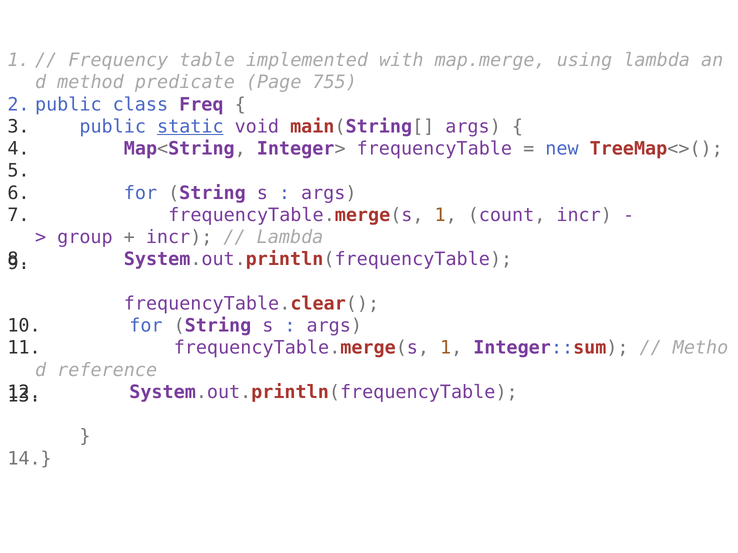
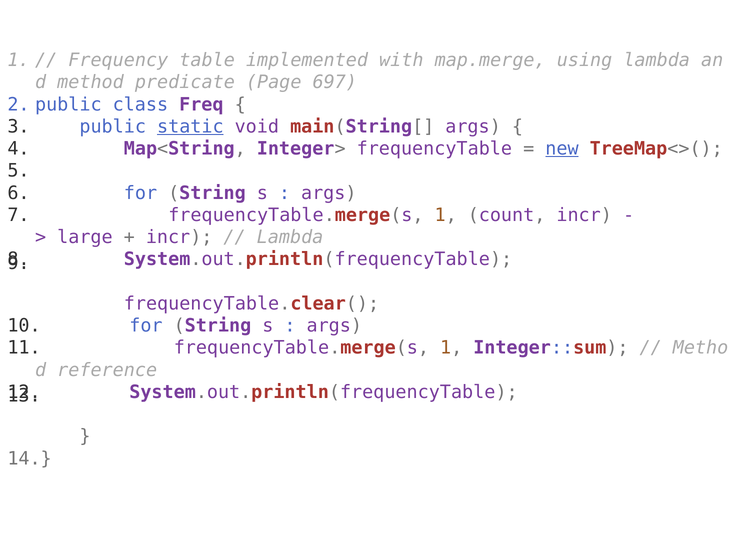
755: 755 -> 697 (335, 82)
new underline: none -> present (562, 149)
group: group -> large (85, 237)
